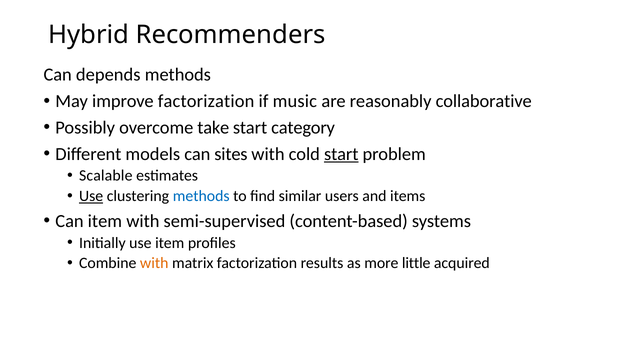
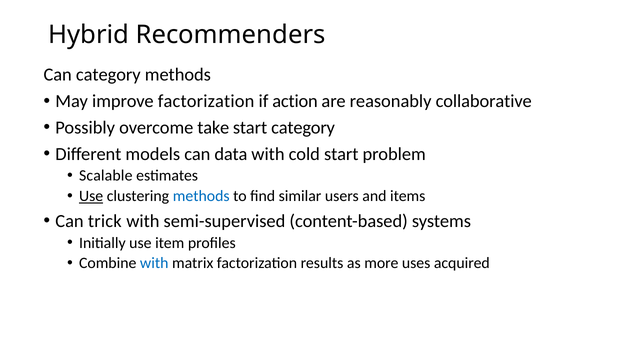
Can depends: depends -> category (108, 75)
music: music -> action (295, 101)
sites: sites -> data (231, 154)
start underline: present -> none (341, 154)
Can item: item -> trick (105, 221)
with colour: orange -> blue (154, 264)
little: little -> uses (416, 264)
